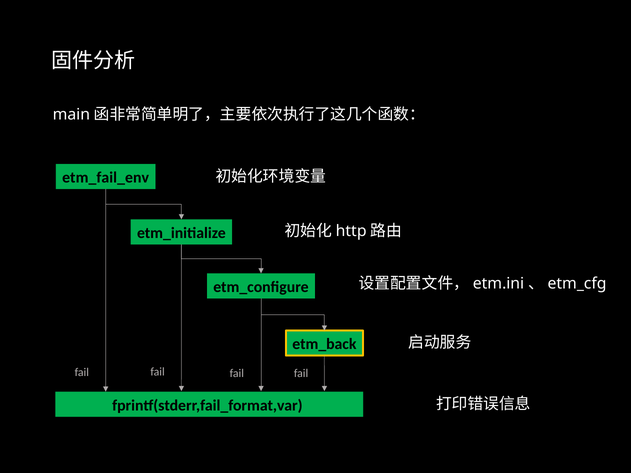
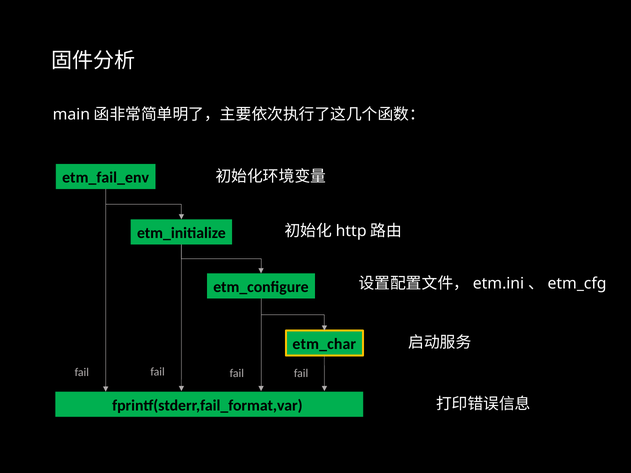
etm_back: etm_back -> etm_char (324, 344)
